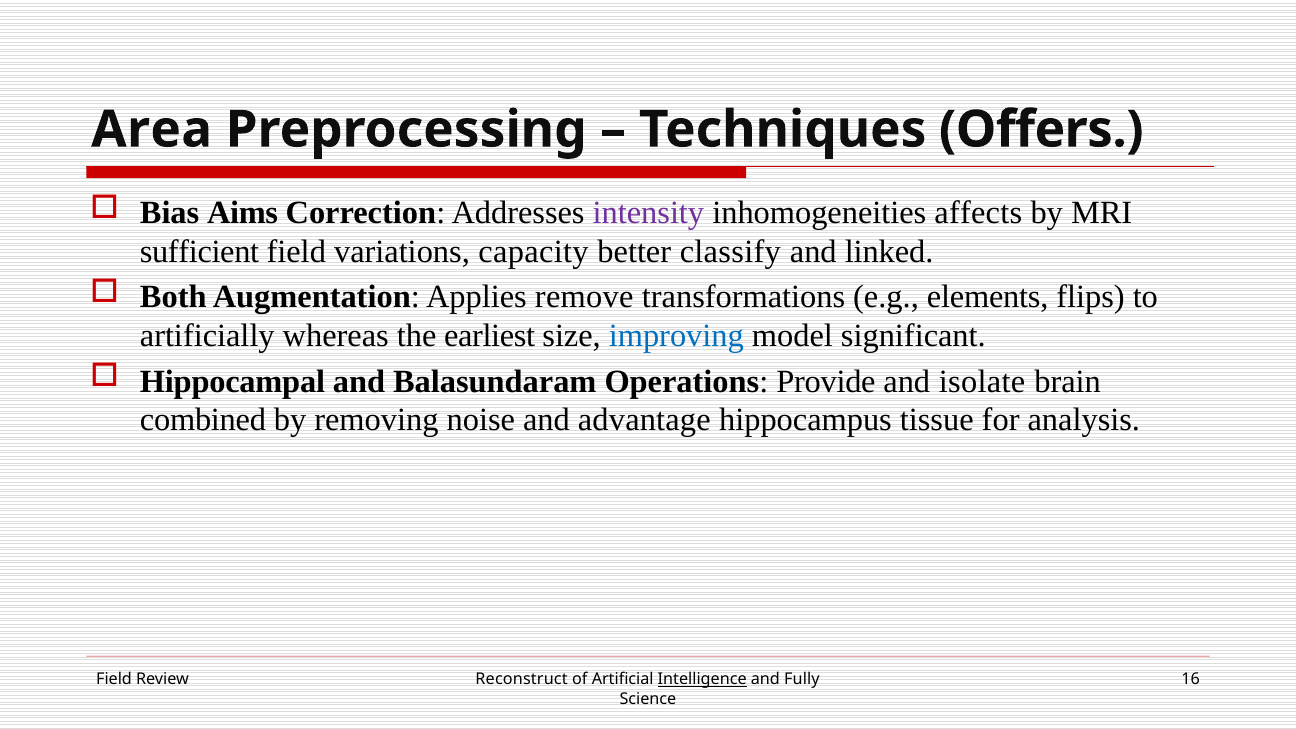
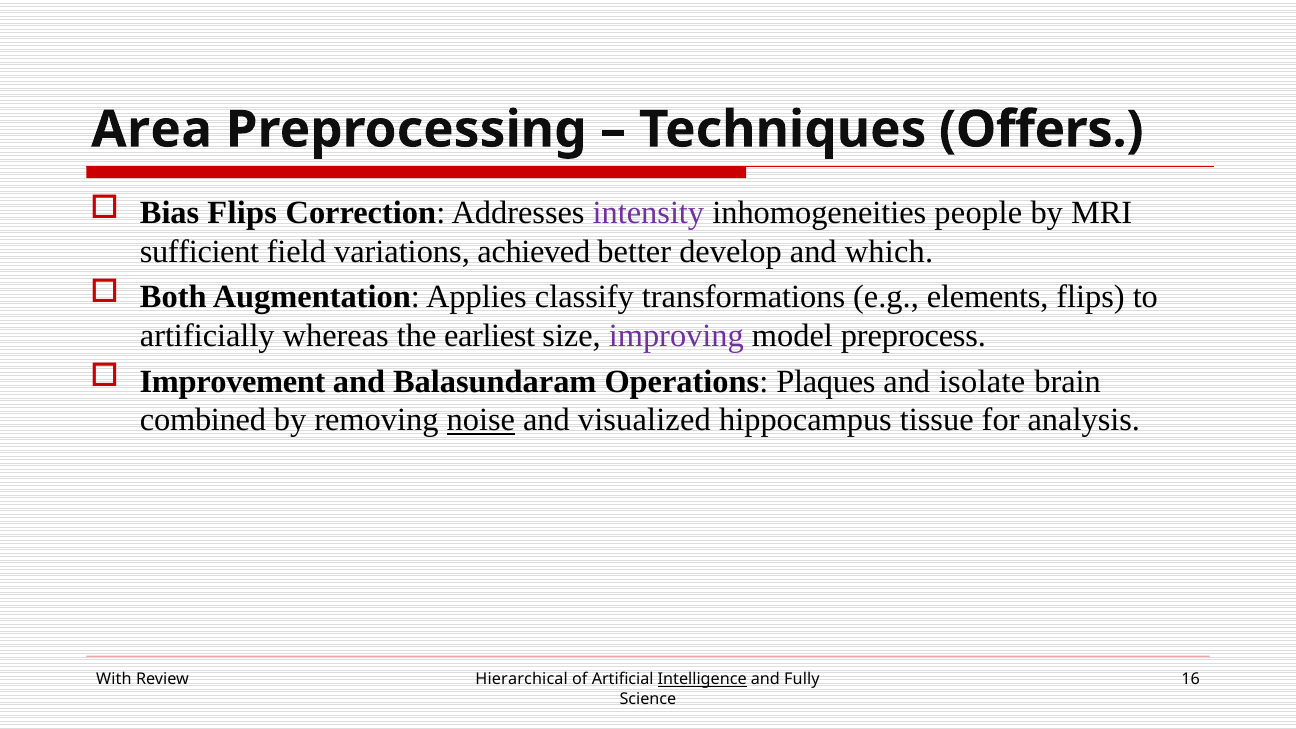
Bias Aims: Aims -> Flips (242, 213)
affects: affects -> people (978, 213)
capacity: capacity -> achieved (534, 252)
classify: classify -> develop (730, 252)
linked: linked -> which (889, 252)
remove: remove -> classify (584, 297)
improving colour: blue -> purple (676, 336)
significant: significant -> preprocess (913, 336)
Hippocampal: Hippocampal -> Improvement (233, 381)
Provide: Provide -> Plaques (826, 381)
noise underline: none -> present (481, 420)
advantage: advantage -> visualized (644, 420)
Field: Field -> With (114, 680)
Reconstruct: Reconstruct -> Hierarchical (522, 680)
